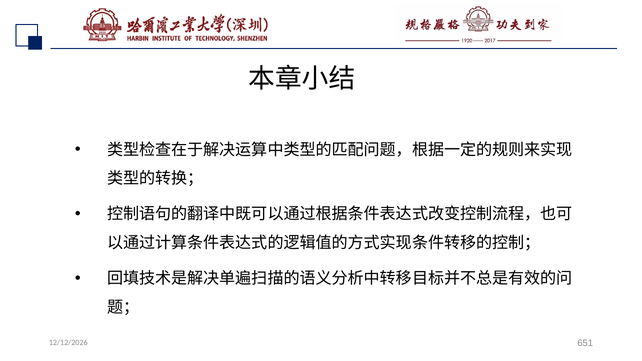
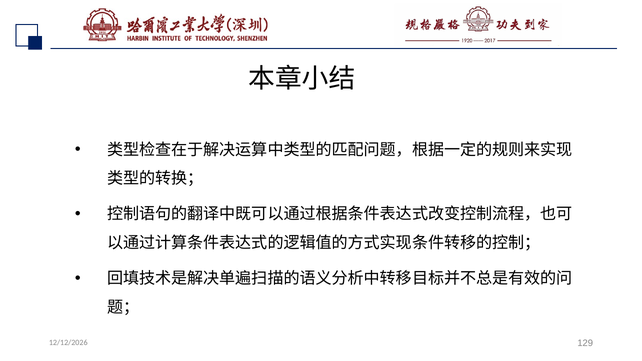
651: 651 -> 129 (585, 343)
